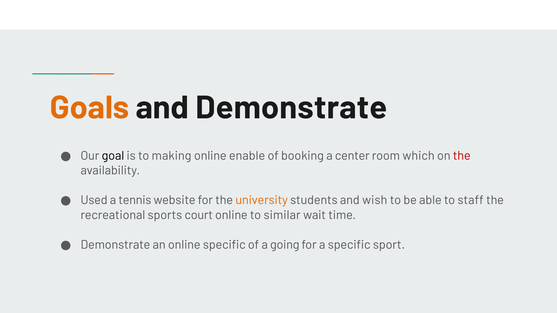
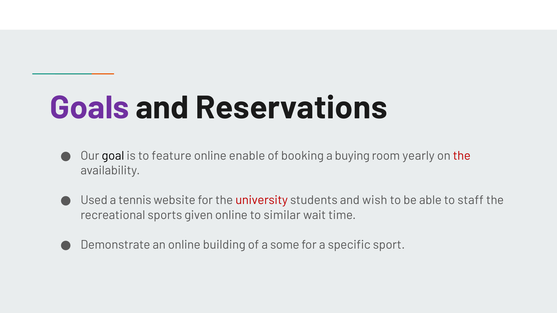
Goals colour: orange -> purple (90, 108)
and Demonstrate: Demonstrate -> Reservations (291, 108)
making: making -> feature (172, 156)
center: center -> buying (352, 156)
which: which -> yearly (419, 156)
university colour: orange -> red (262, 200)
court: court -> given (199, 215)
online specific: specific -> building (224, 245)
going: going -> some (285, 245)
